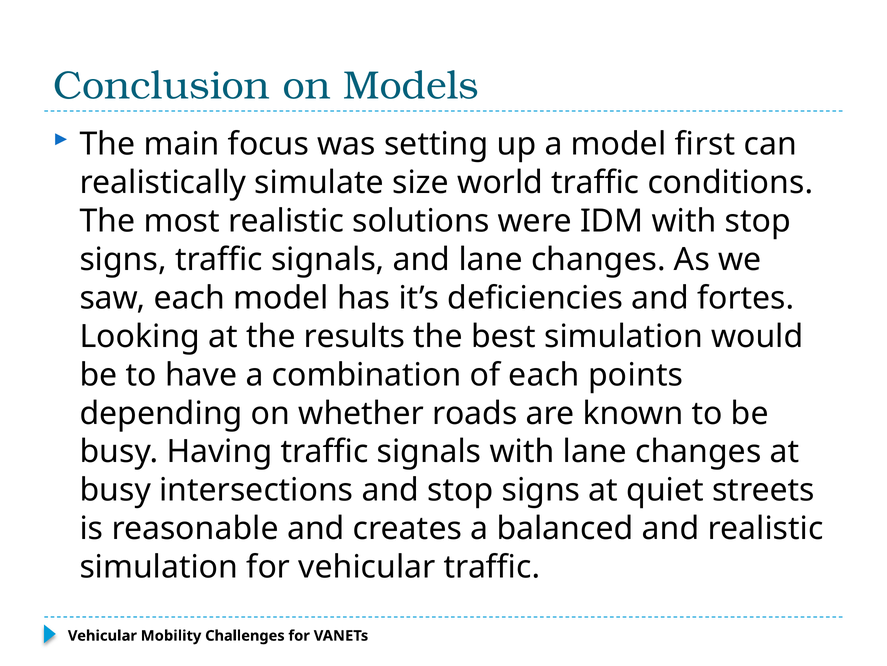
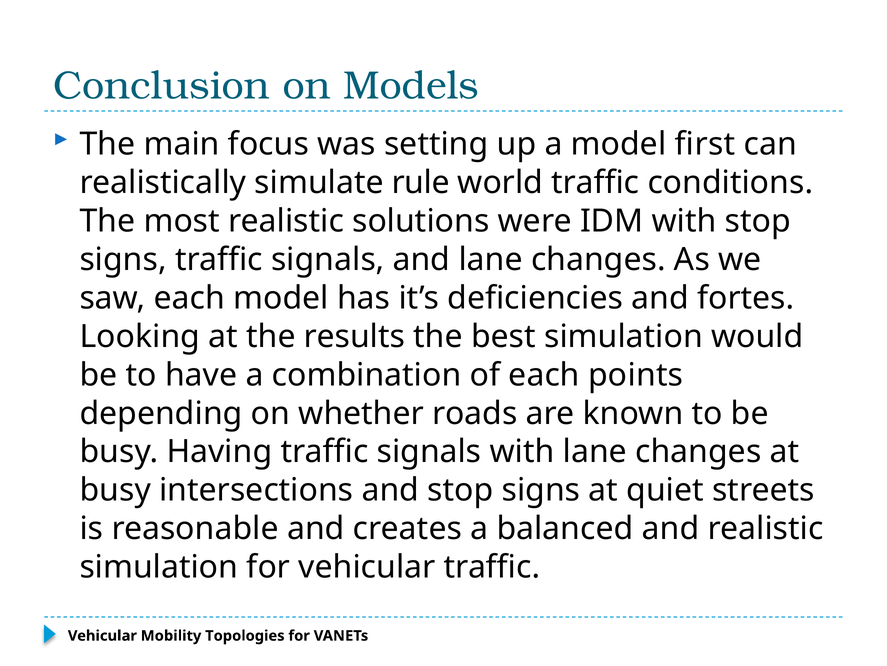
size: size -> rule (421, 183)
Challenges: Challenges -> Topologies (245, 635)
